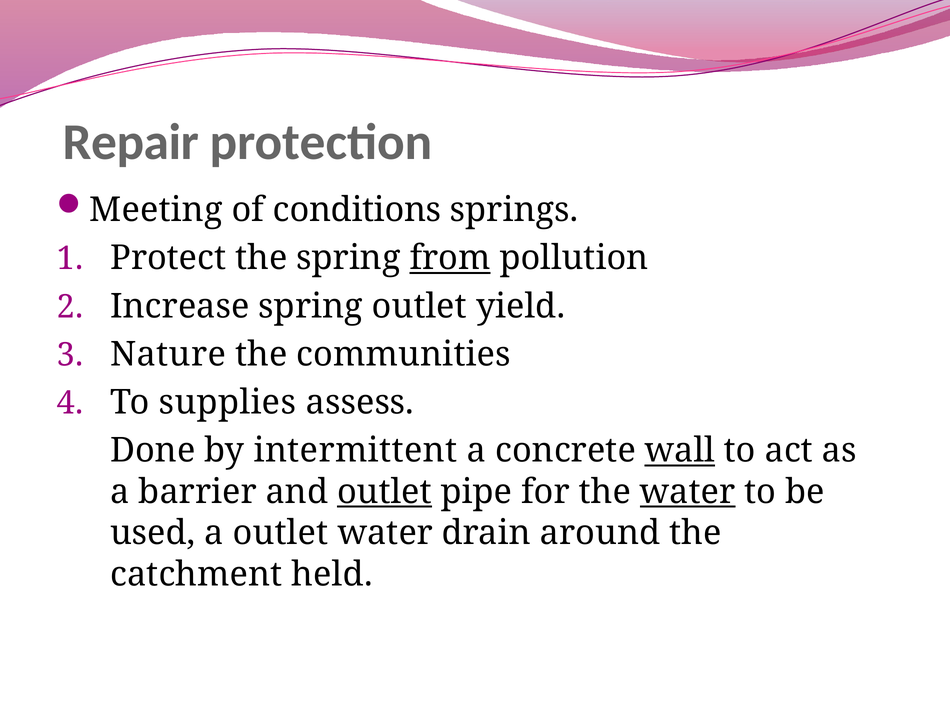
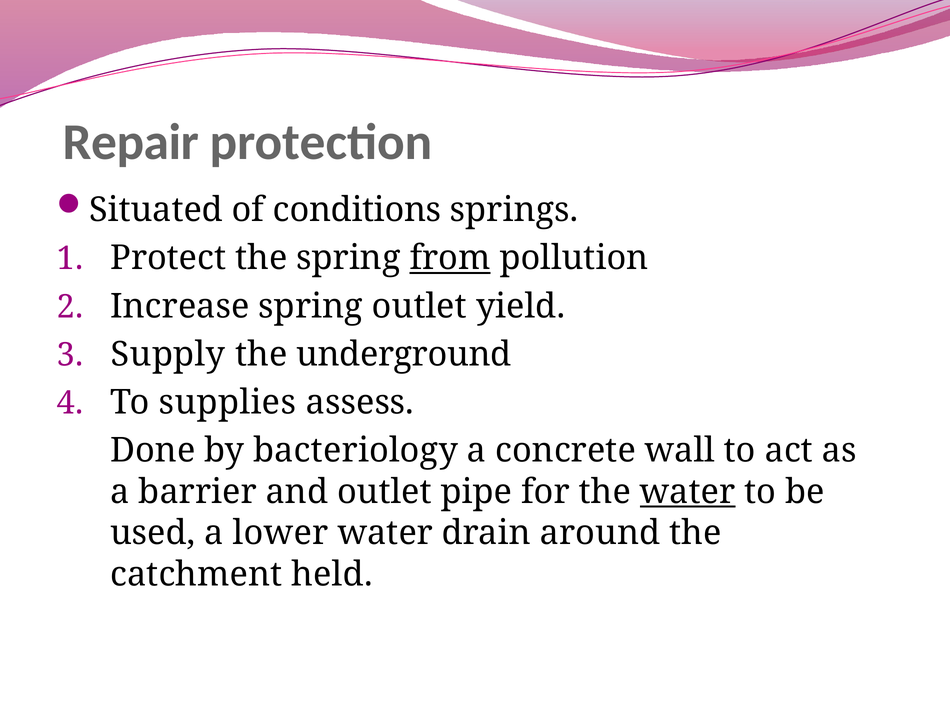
Meeting: Meeting -> Situated (156, 210)
Nature: Nature -> Supply (168, 354)
communities: communities -> underground (404, 354)
intermittent: intermittent -> bacteriology (356, 450)
wall underline: present -> none (680, 450)
outlet underline: present -> none (385, 492)
a outlet: outlet -> lower (280, 533)
